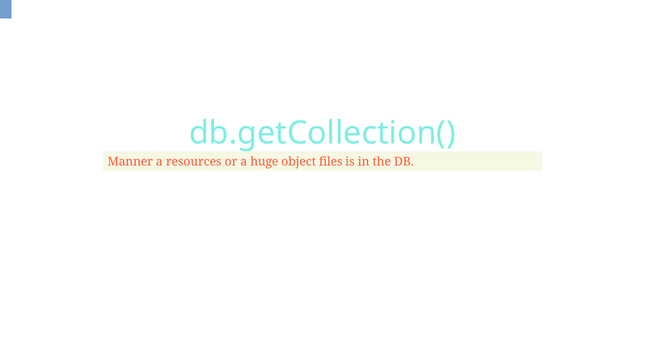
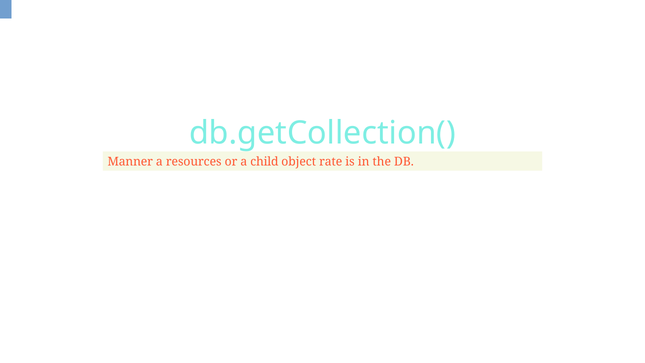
huge: huge -> child (264, 162)
files: files -> rate (331, 162)
